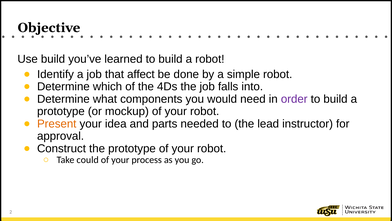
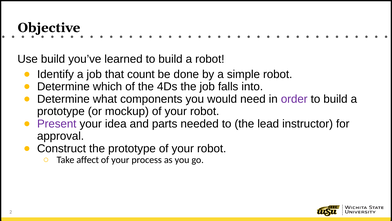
affect: affect -> count (141, 74)
Present colour: orange -> purple (57, 123)
could: could -> affect (88, 160)
